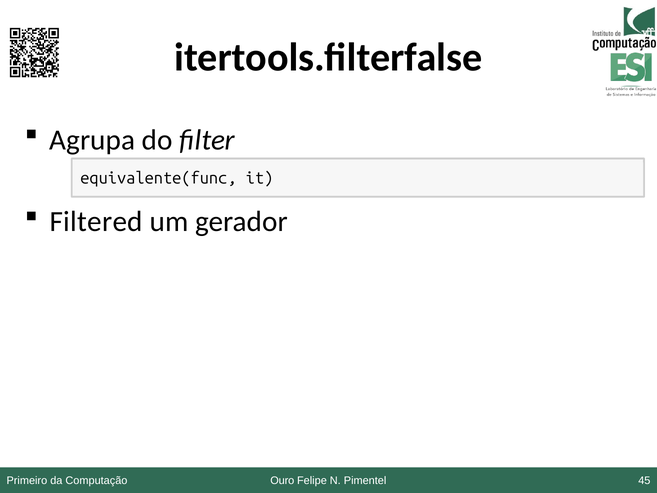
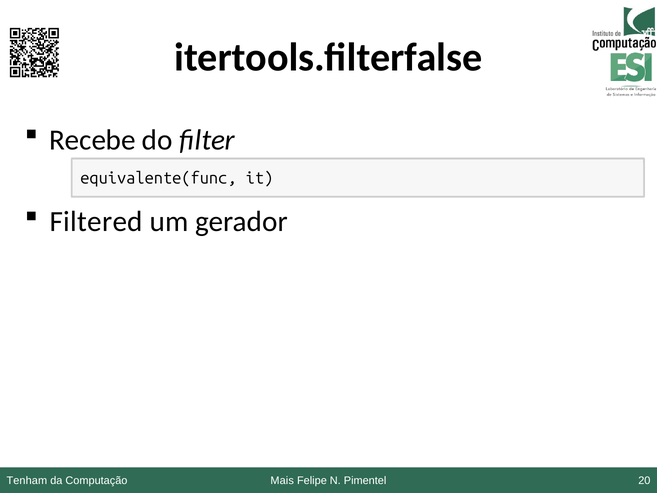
Agrupa: Agrupa -> Recebe (92, 140)
Primeiro: Primeiro -> Tenham (27, 480)
Ouro: Ouro -> Mais (282, 480)
45: 45 -> 20 (644, 480)
